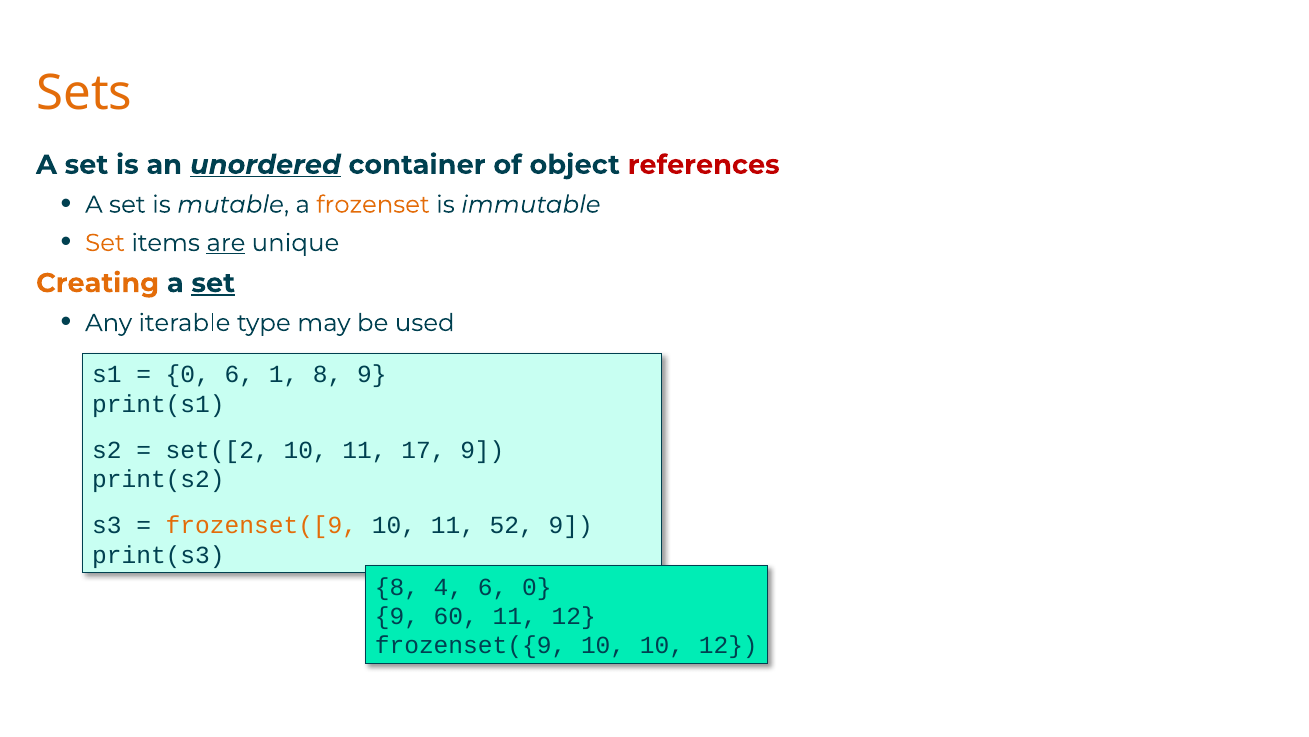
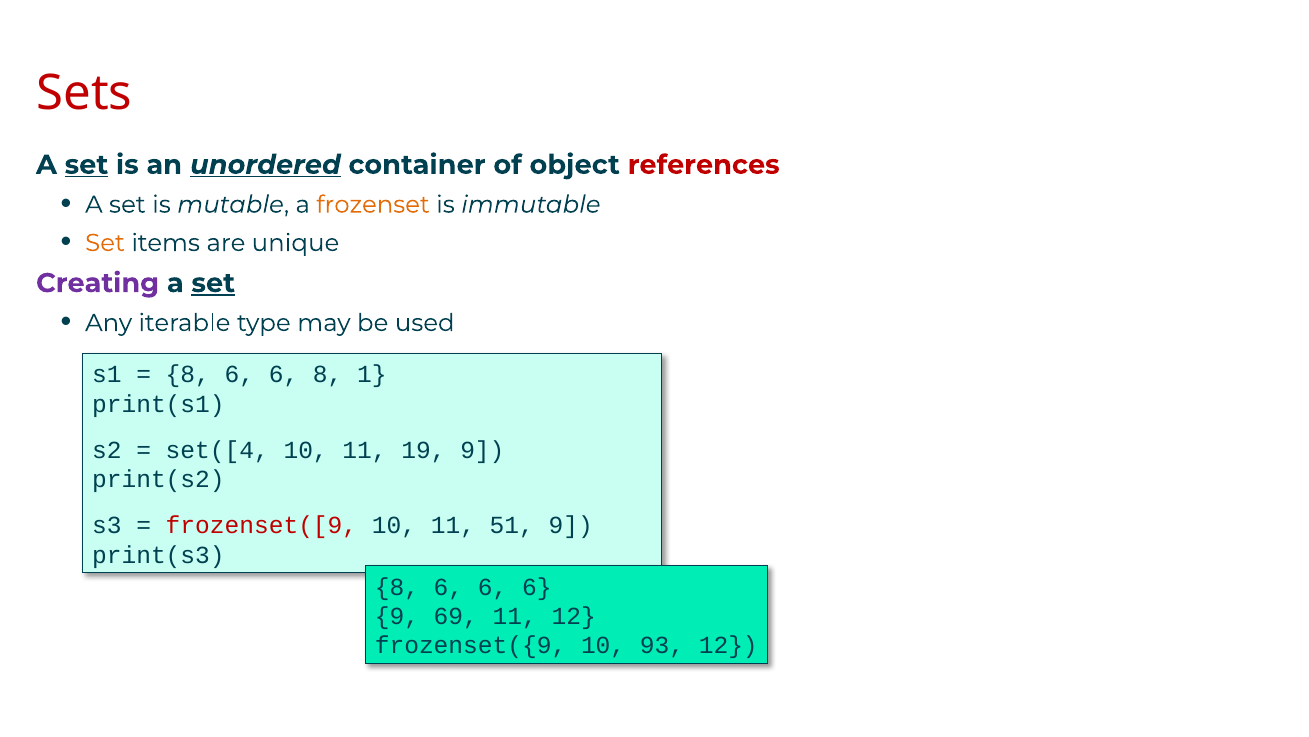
Sets colour: orange -> red (84, 93)
set underline: none -> present (86, 165)
are underline: present -> none (226, 243)
Creating colour: orange -> purple (98, 283)
0: 0 -> 8 (188, 374)
1: 1 -> 6 (284, 374)
8 9: 9 -> 1 (372, 374)
set([2: set([2 -> set([4 (217, 450)
17: 17 -> 19 (423, 450)
frozenset([9 colour: orange -> red (261, 525)
52: 52 -> 51 (512, 525)
4: 4 -> 6 (448, 586)
0: 0 -> 6 (537, 586)
60: 60 -> 69 (456, 616)
10 10: 10 -> 93 (662, 645)
